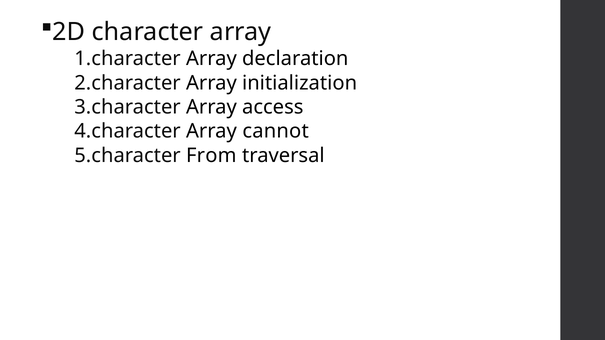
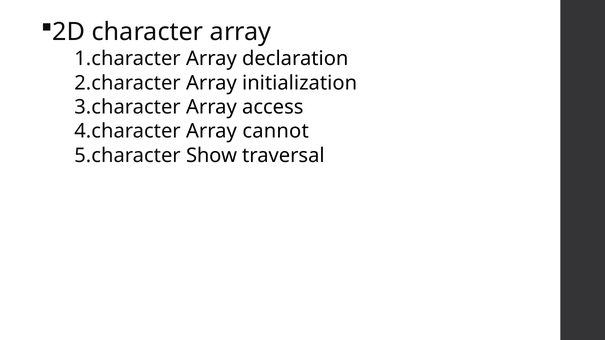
From: From -> Show (212, 156)
